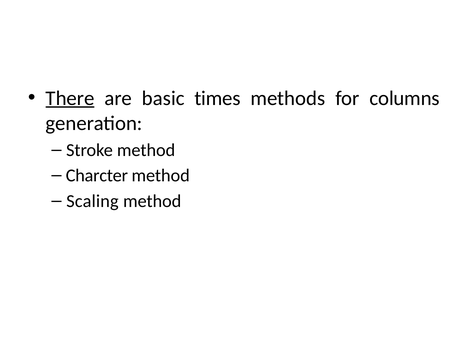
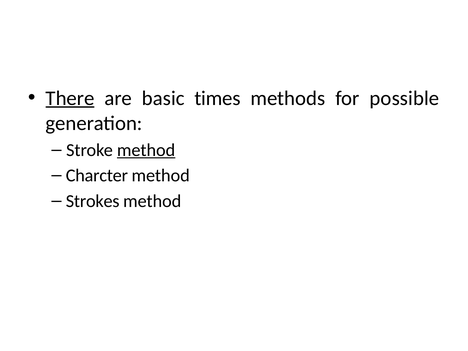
columns: columns -> possible (404, 98)
method underline: none -> present (146, 150)
Scaling: Scaling -> Strokes (93, 201)
